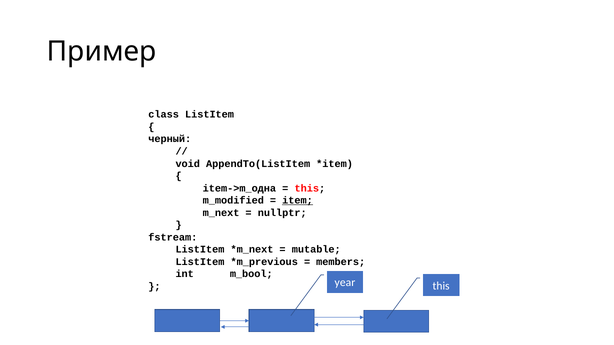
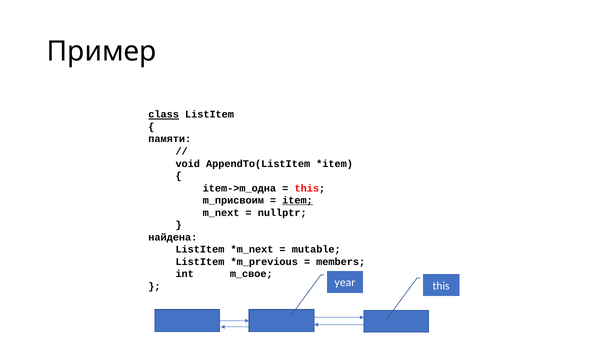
class underline: none -> present (164, 115)
черный: черный -> памяти (170, 139)
m_modified: m_modified -> m_присвоим (233, 201)
fstream: fstream -> найдена (173, 237)
m_bool: m_bool -> m_свое (251, 274)
